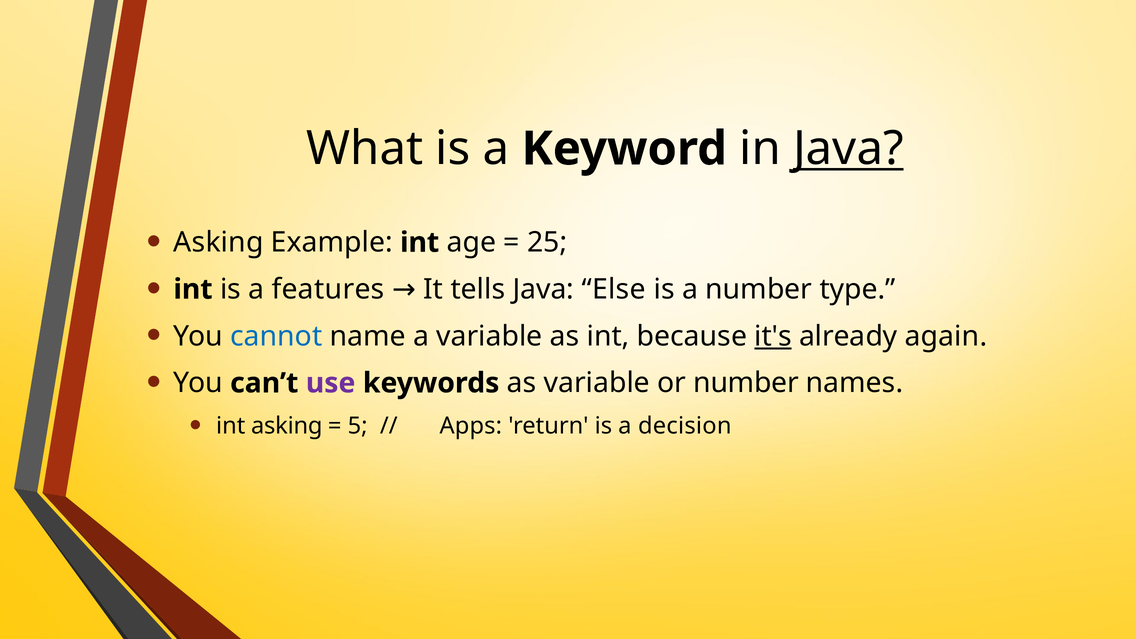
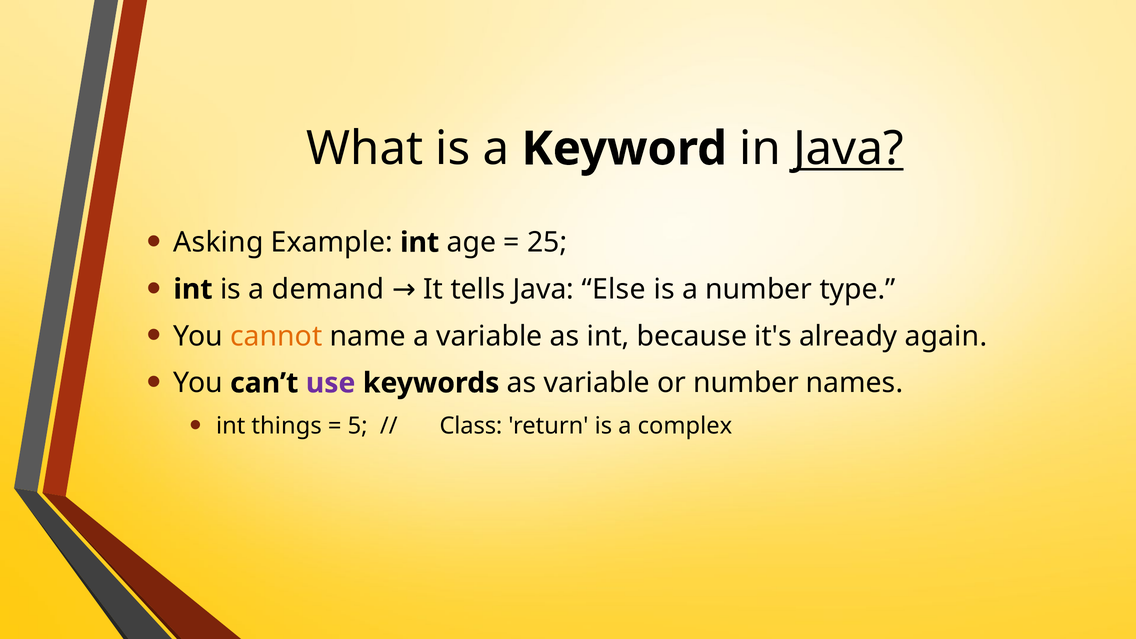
features: features -> demand (328, 289)
cannot colour: blue -> orange (276, 336)
it's underline: present -> none (773, 336)
int asking: asking -> things (287, 426)
Apps: Apps -> Class (471, 426)
decision: decision -> complex (685, 426)
